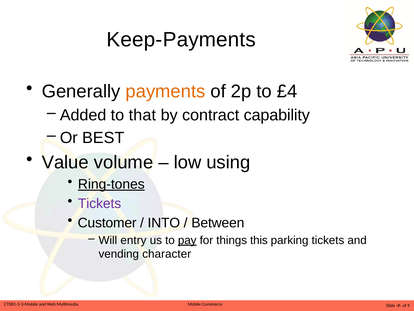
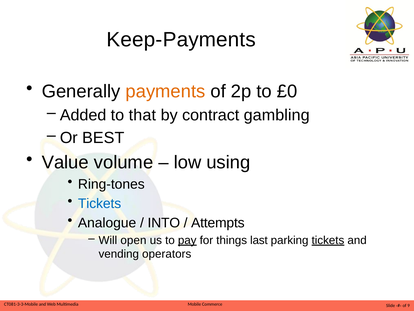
£4: £4 -> £0 (287, 91)
capability: capability -> gambling (277, 115)
Ring-tones underline: present -> none (111, 184)
Tickets colour: purple -> blue (100, 203)
Customer: Customer -> Analogue (107, 223)
Between: Between -> Attempts (218, 223)
entry: entry -> open (133, 240)
this: this -> last (259, 240)
tickets underline: none -> present (328, 240)
character: character -> operators (167, 254)
